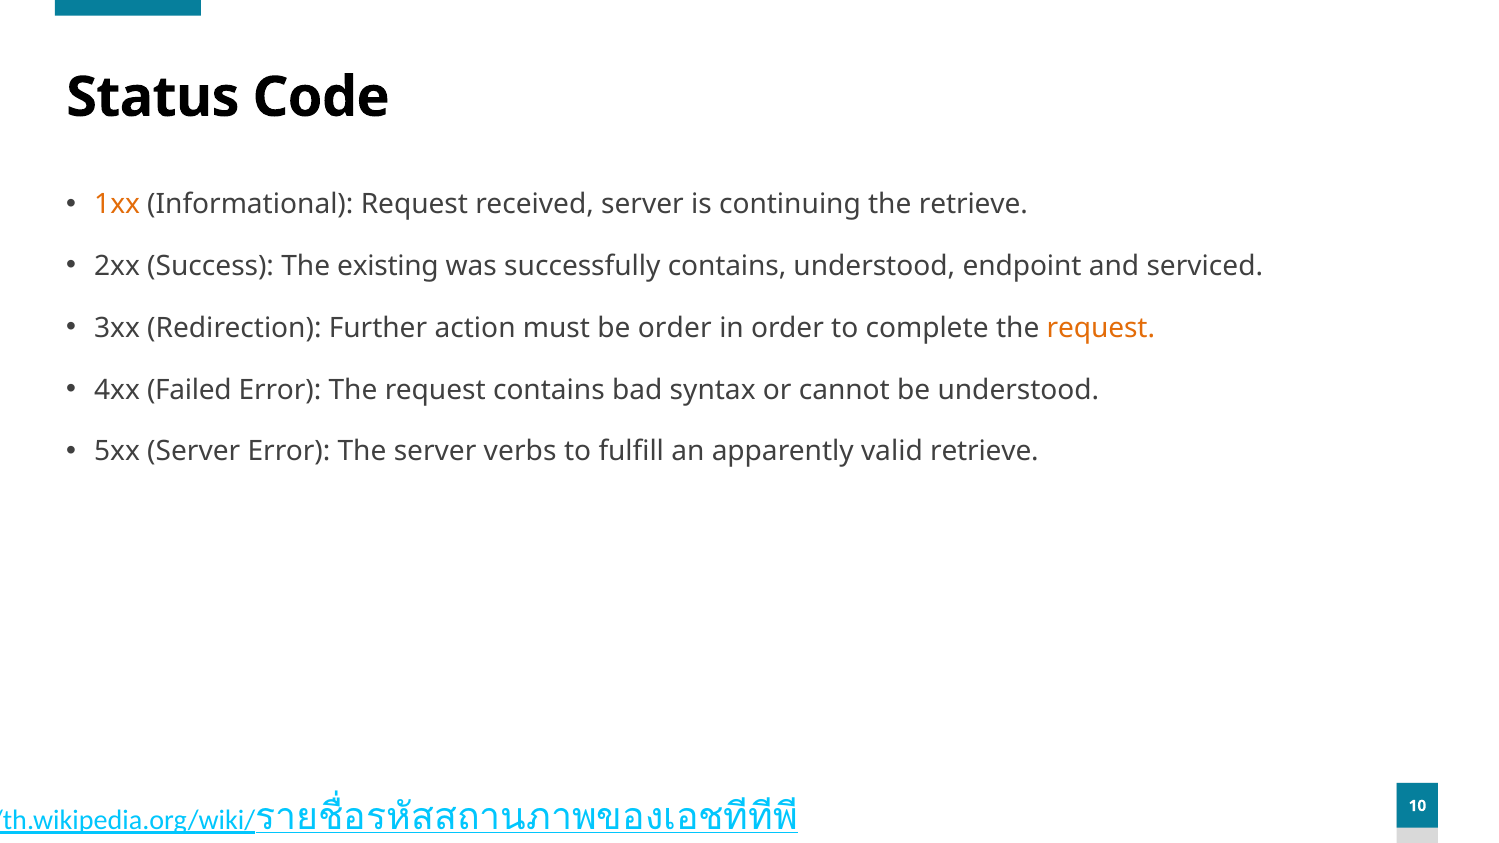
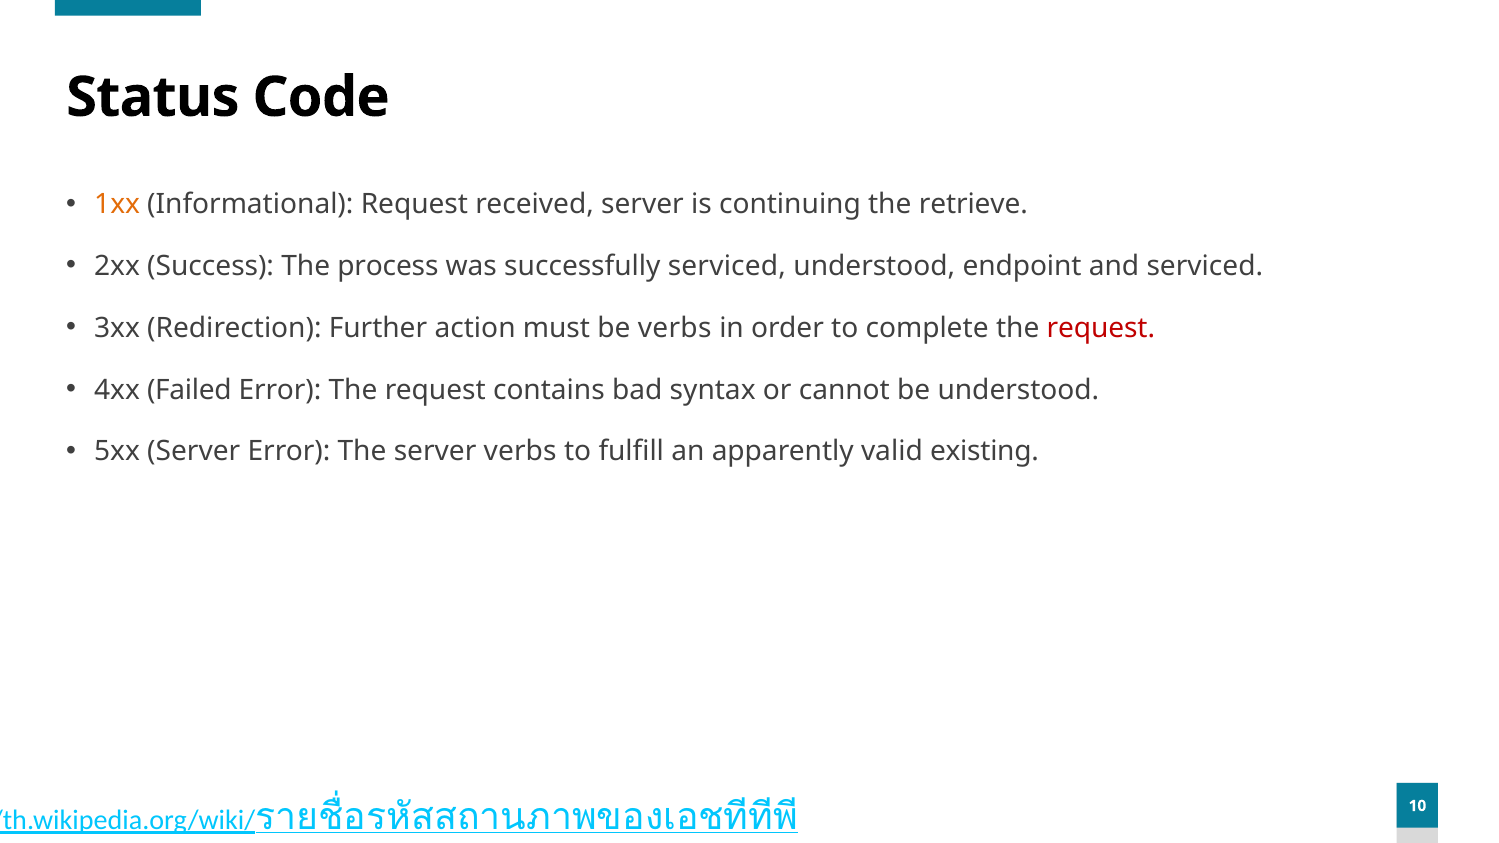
existing: existing -> process (388, 266)
successfully contains: contains -> serviced (727, 266)
be order: order -> verbs (675, 328)
request colour: orange -> red (1101, 328)
valid retrieve: retrieve -> existing (984, 452)
